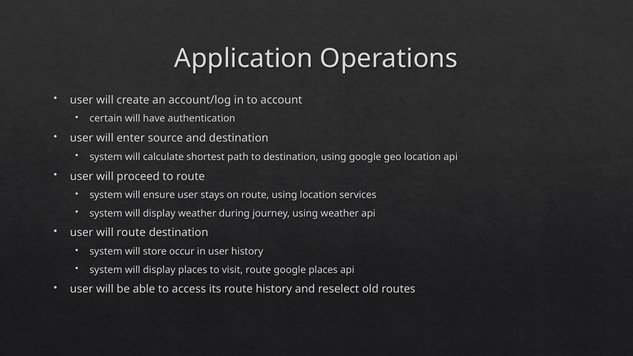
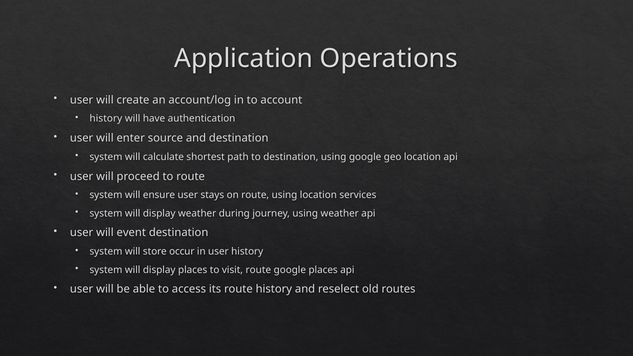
certain: certain -> history (106, 119)
will route: route -> event (131, 233)
